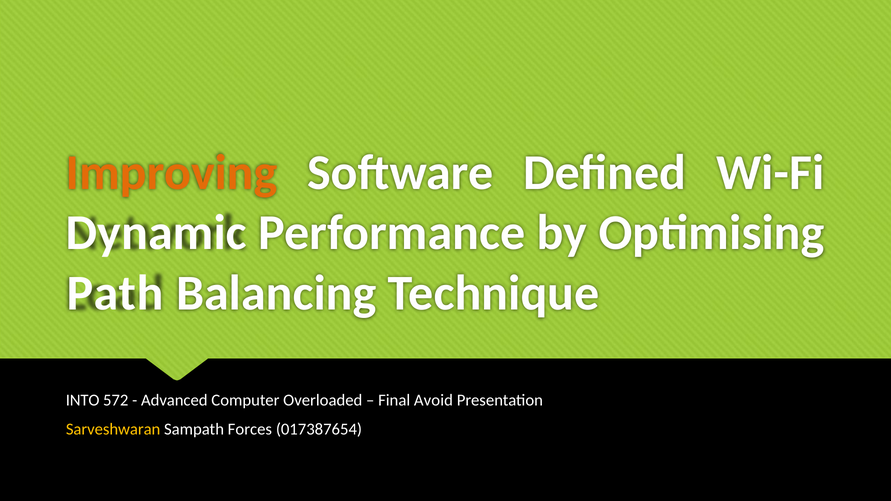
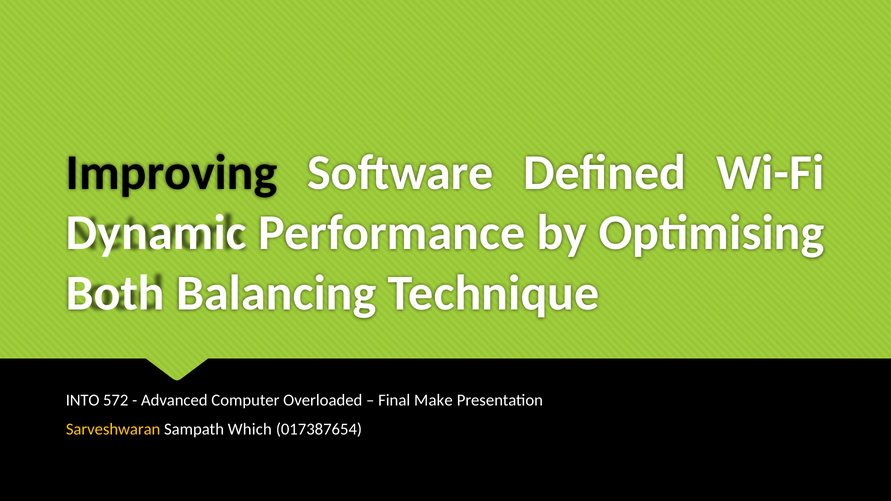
Improving colour: orange -> black (172, 173)
Path: Path -> Both (115, 293)
Avoid: Avoid -> Make (433, 400)
Forces: Forces -> Which (250, 429)
